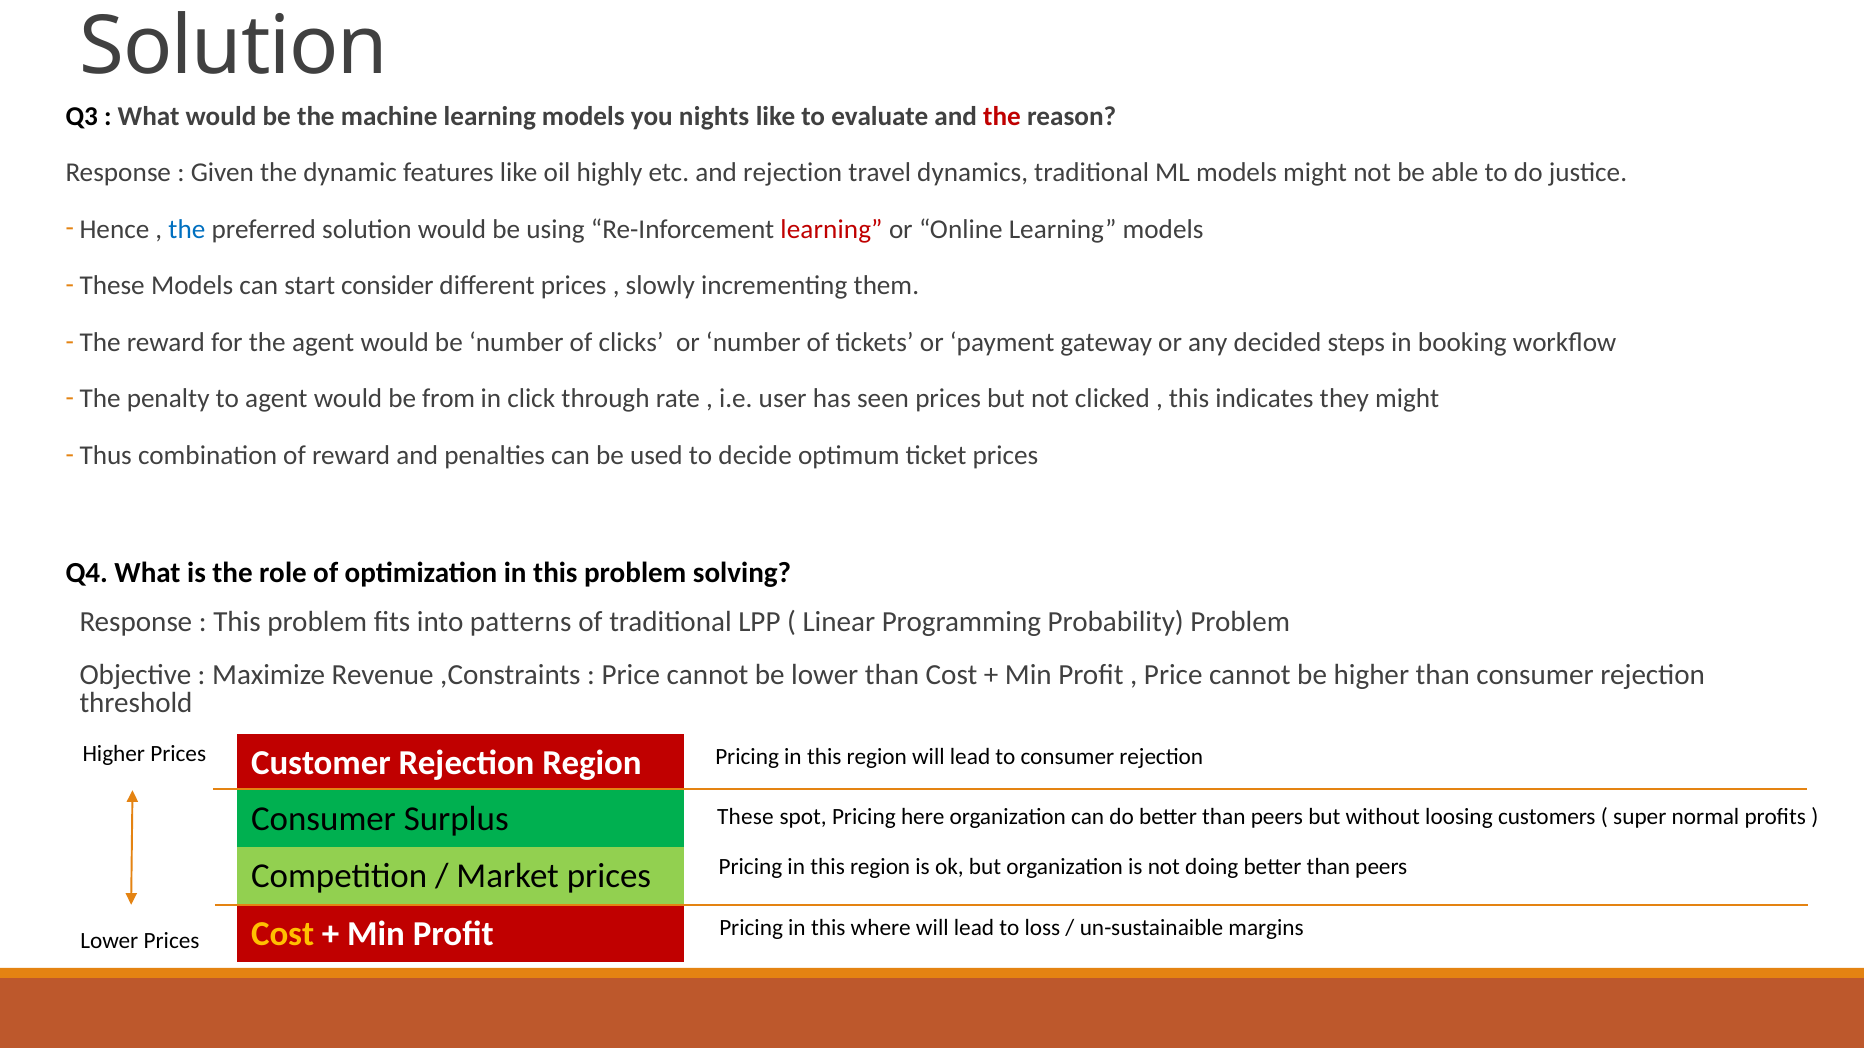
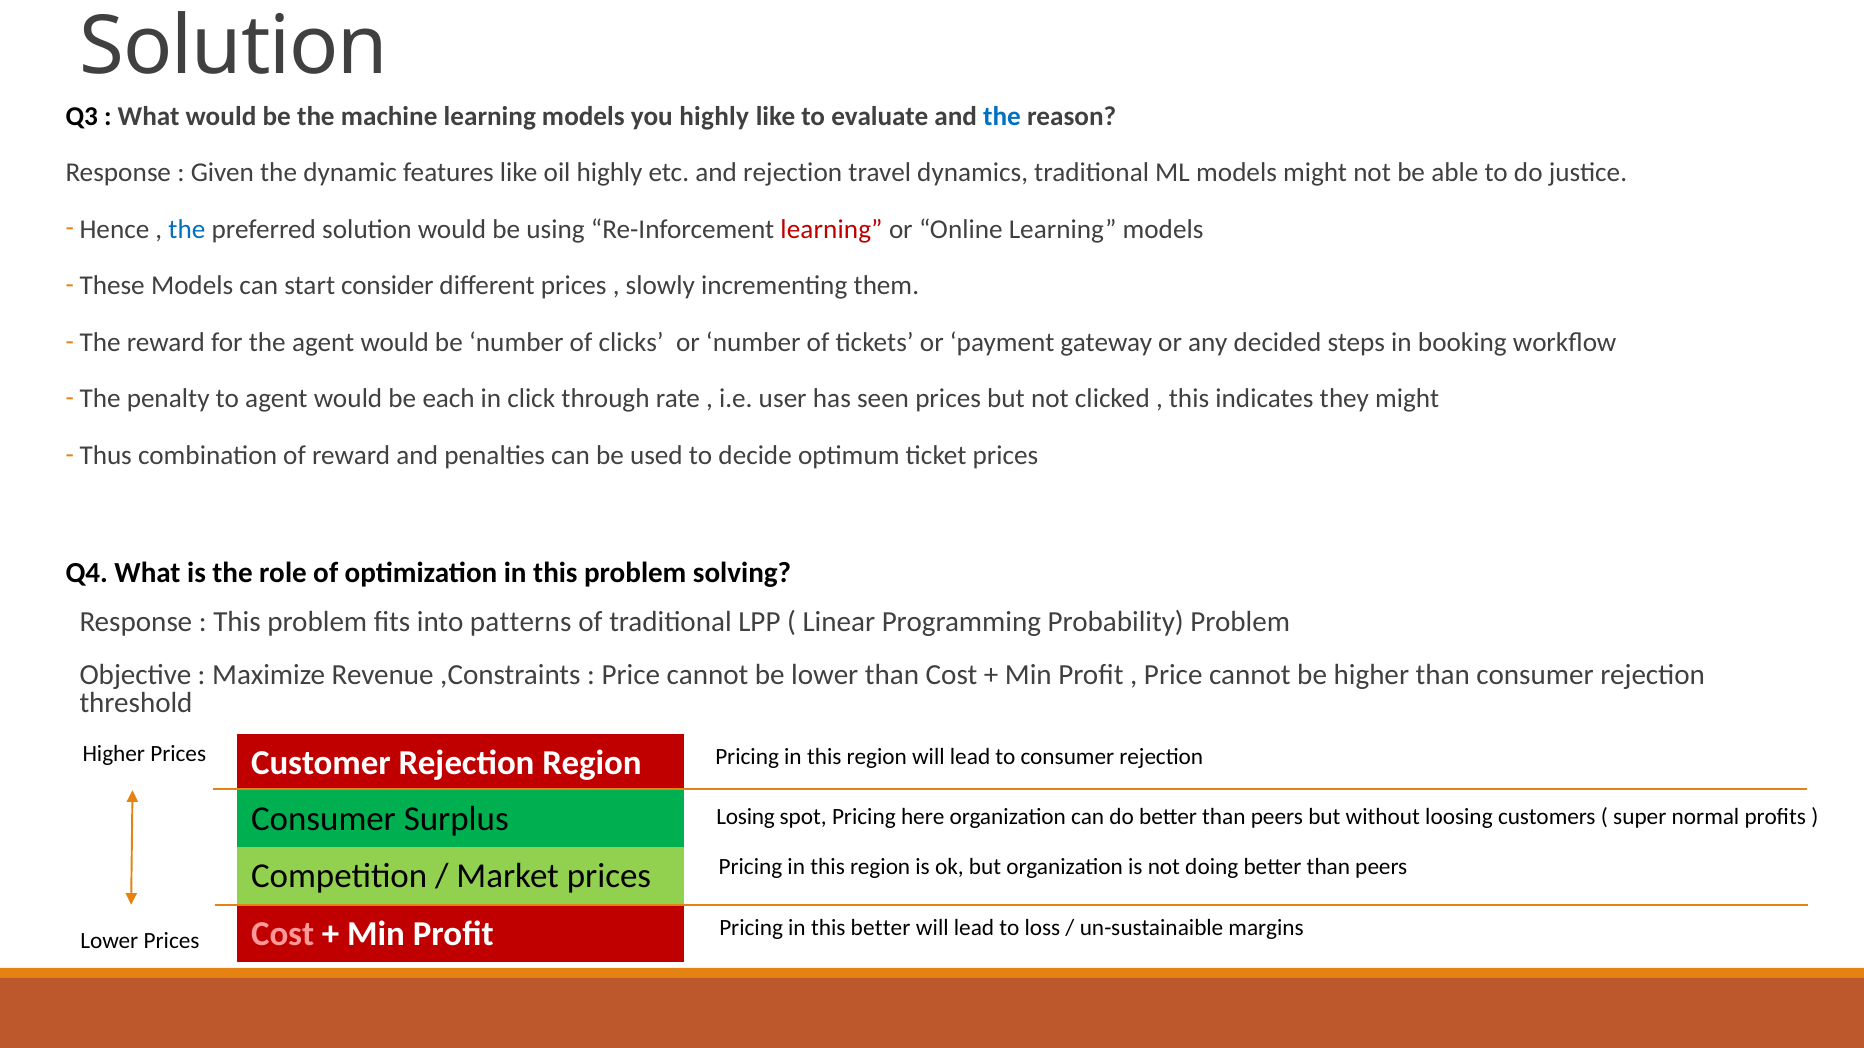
you nights: nights -> highly (714, 116)
the colour: red -> blue (1002, 116)
from: from -> each (449, 399)
These: These -> Losing (746, 817)
Cost colour: yellow -> pink (283, 934)
this where: where -> better (881, 928)
